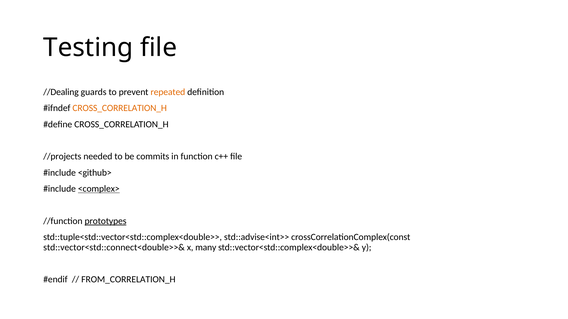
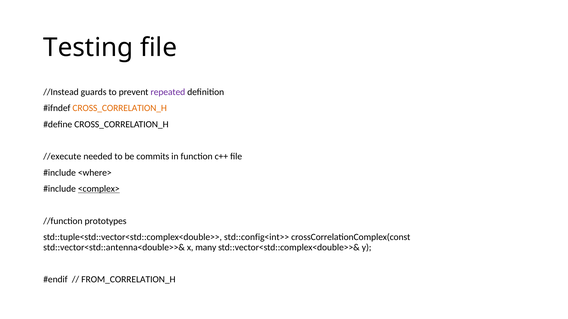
//Dealing: //Dealing -> //Instead (61, 92)
repeated colour: orange -> purple (168, 92)
//projects: //projects -> //execute (62, 157)
<github>: <github> -> <where> (95, 173)
prototypes underline: present -> none (106, 221)
std::advise<int>>: std::advise<int>> -> std::config<int>> (257, 237)
std::vector<std::connect<double>>&: std::vector<std::connect<double>>& -> std::vector<std::antenna<double>>& (114, 248)
